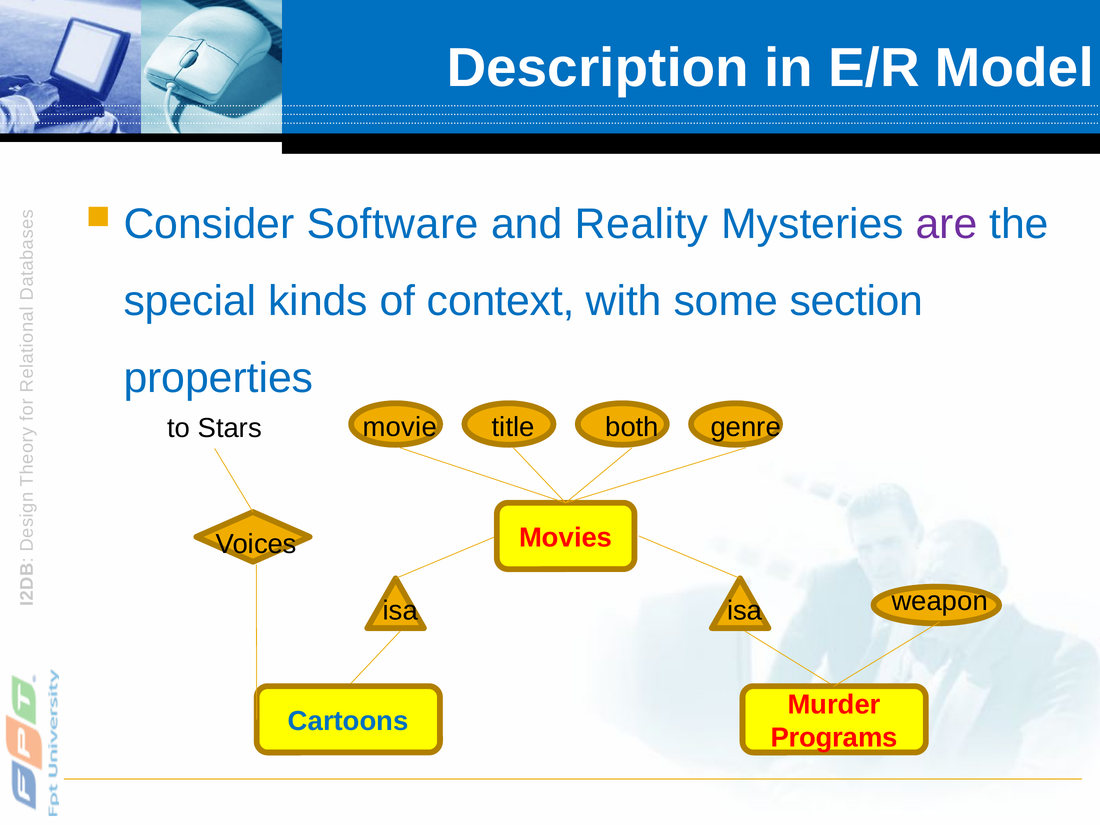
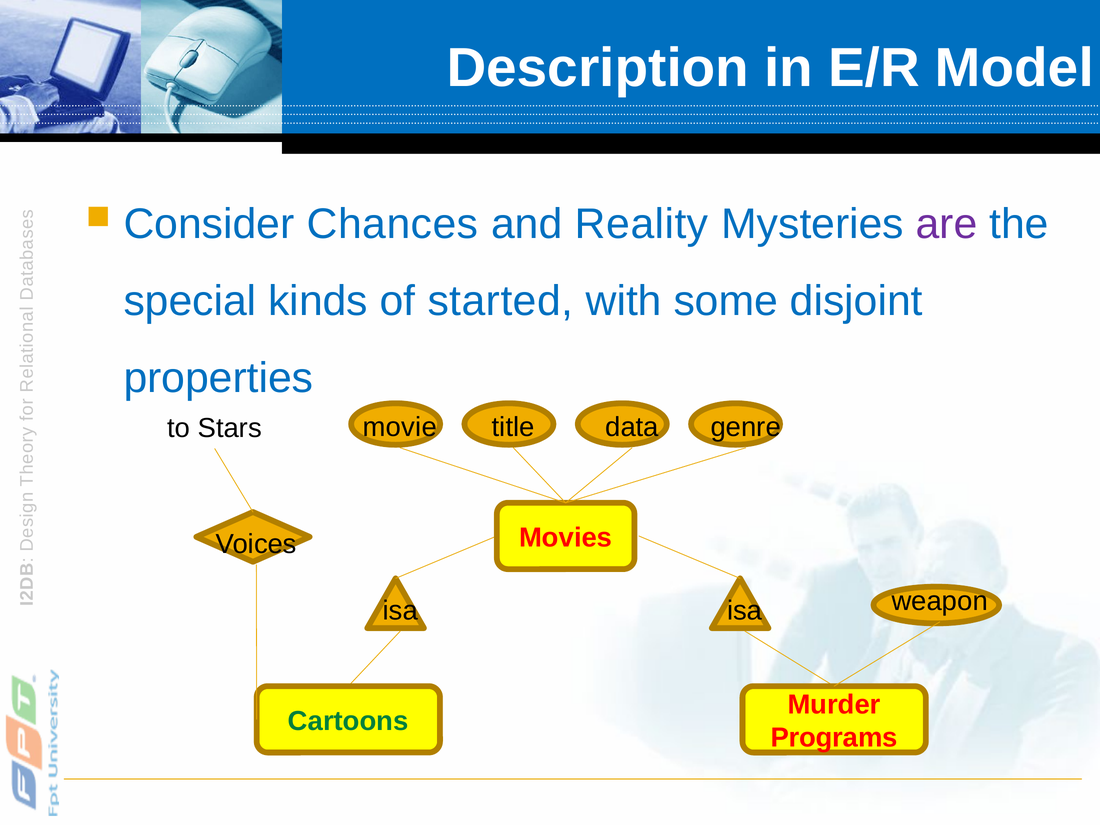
Software: Software -> Chances (393, 224)
context: context -> started (500, 301)
section: section -> disjoint (856, 301)
both: both -> data (632, 427)
Cartoons colour: blue -> green (348, 721)
